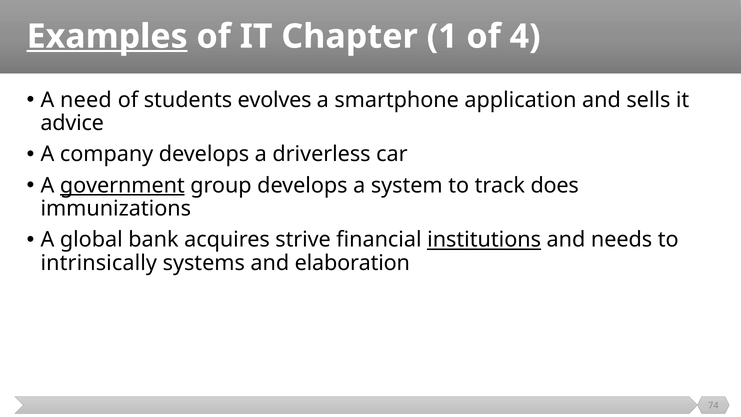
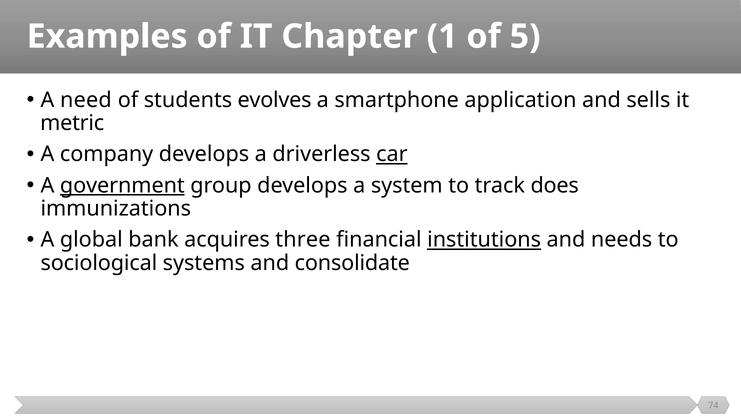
Examples underline: present -> none (107, 36)
4: 4 -> 5 (525, 36)
advice: advice -> metric (72, 123)
car underline: none -> present (392, 154)
strive: strive -> three (303, 240)
intrinsically: intrinsically -> sociological (99, 263)
elaboration: elaboration -> consolidate (352, 263)
